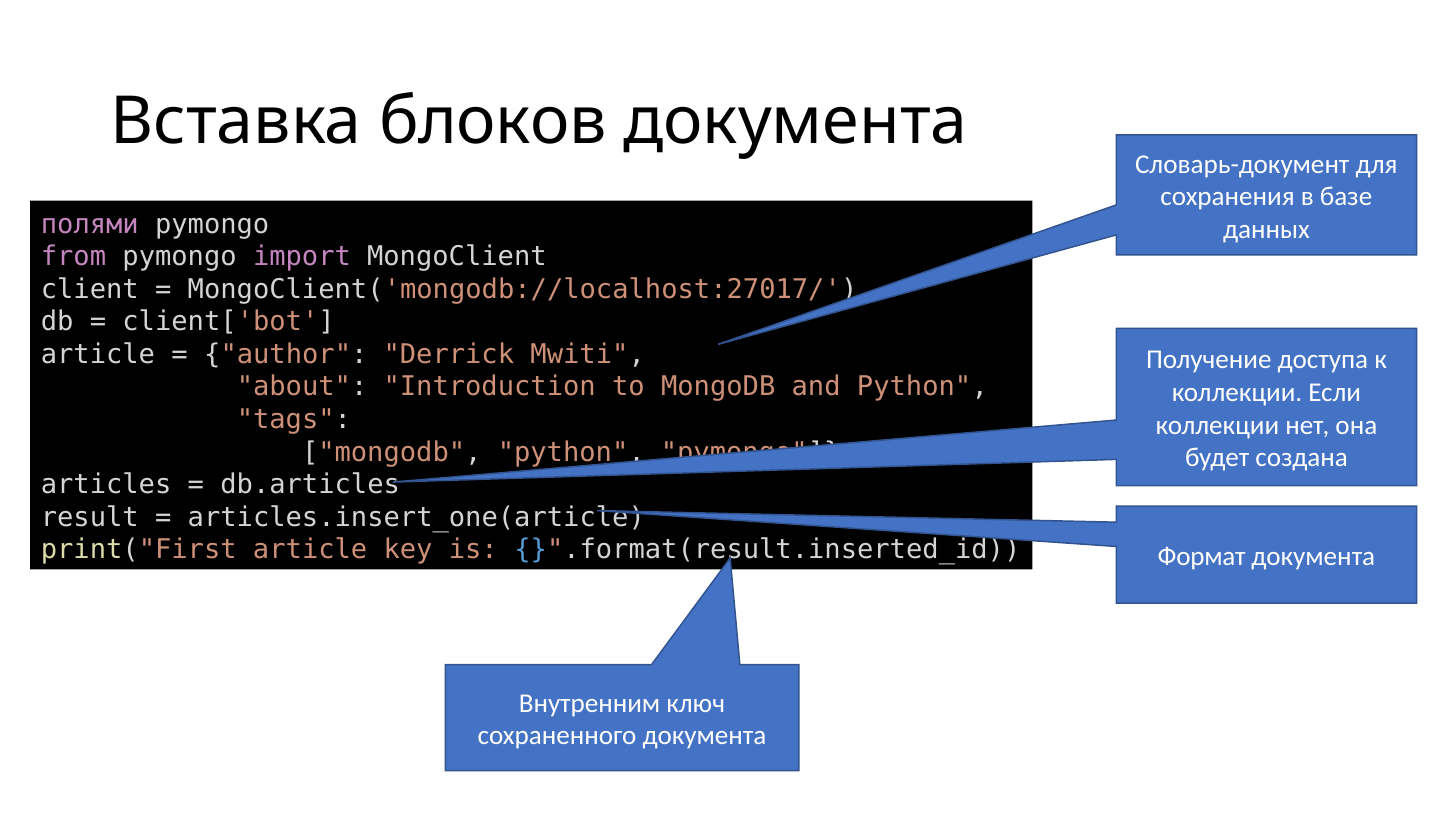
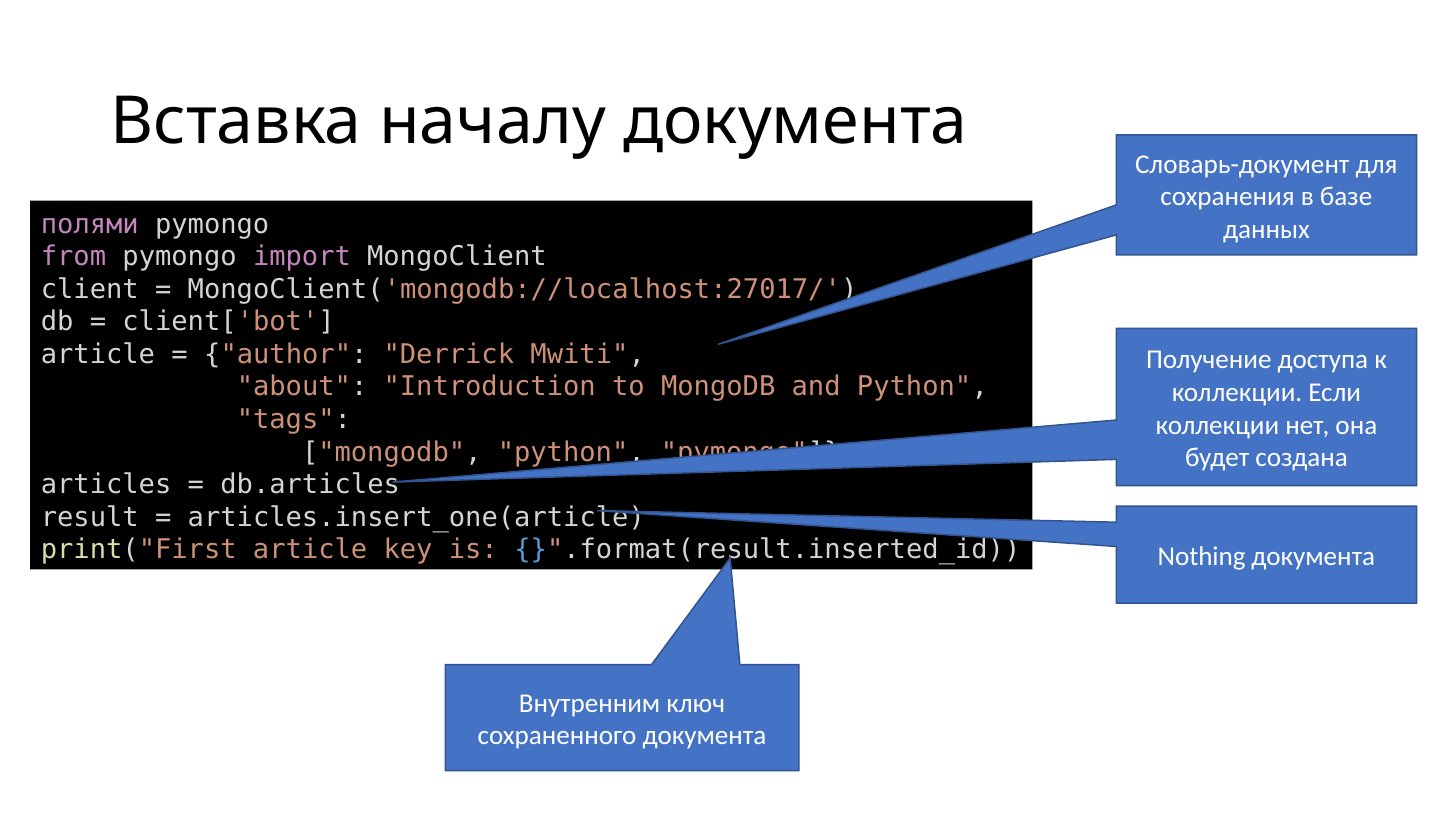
блоков: блоков -> началу (493, 122)
Формат: Формат -> Nothing (1202, 556)
